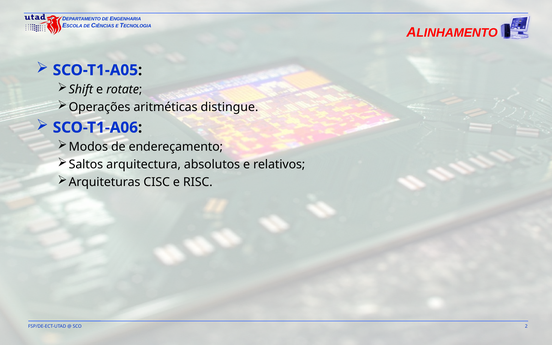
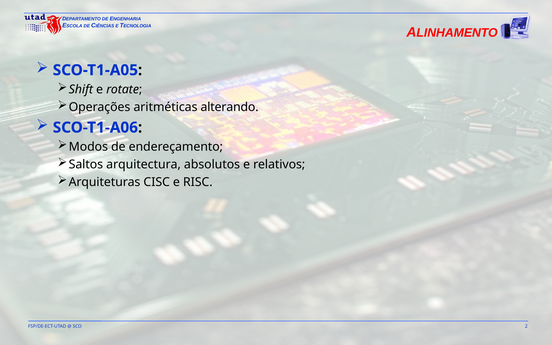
distingue: distingue -> alterando (230, 107)
